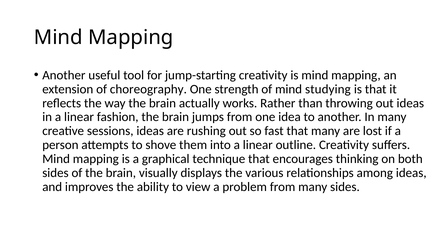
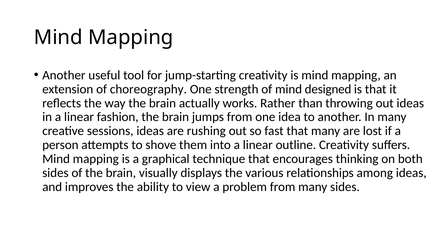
studying: studying -> designed (328, 89)
